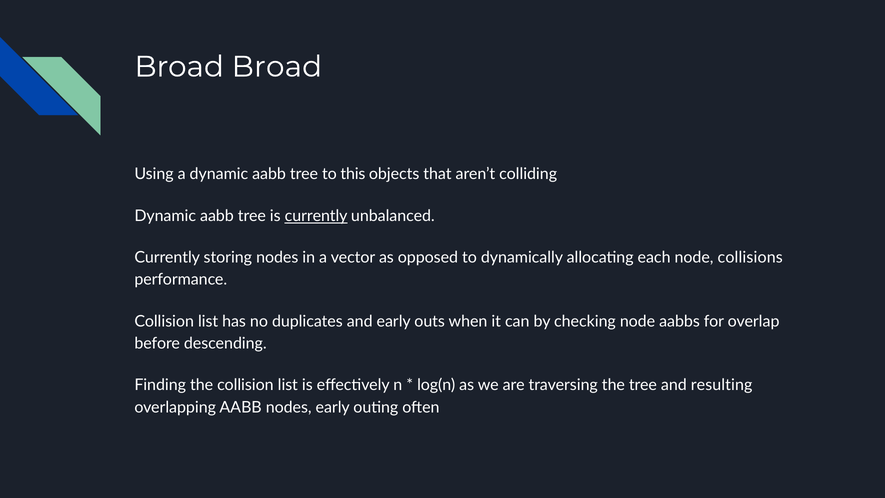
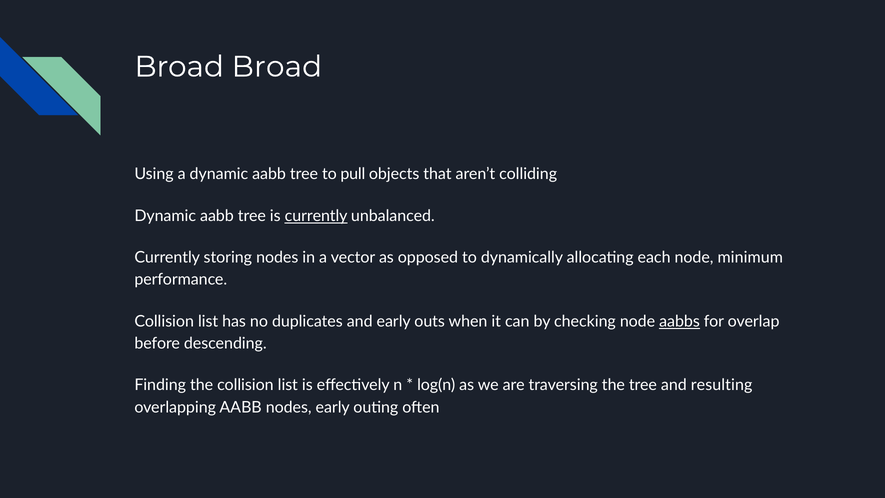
this: this -> pull (353, 174)
collisions: collisions -> minimum (750, 258)
aabbs underline: none -> present (680, 321)
